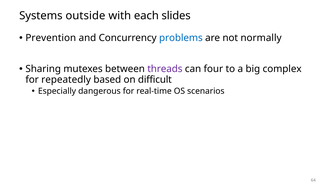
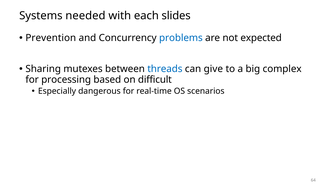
outside: outside -> needed (85, 16)
normally: normally -> expected (261, 38)
threads colour: purple -> blue (165, 69)
four: four -> give (213, 69)
repeatedly: repeatedly -> processing (66, 79)
